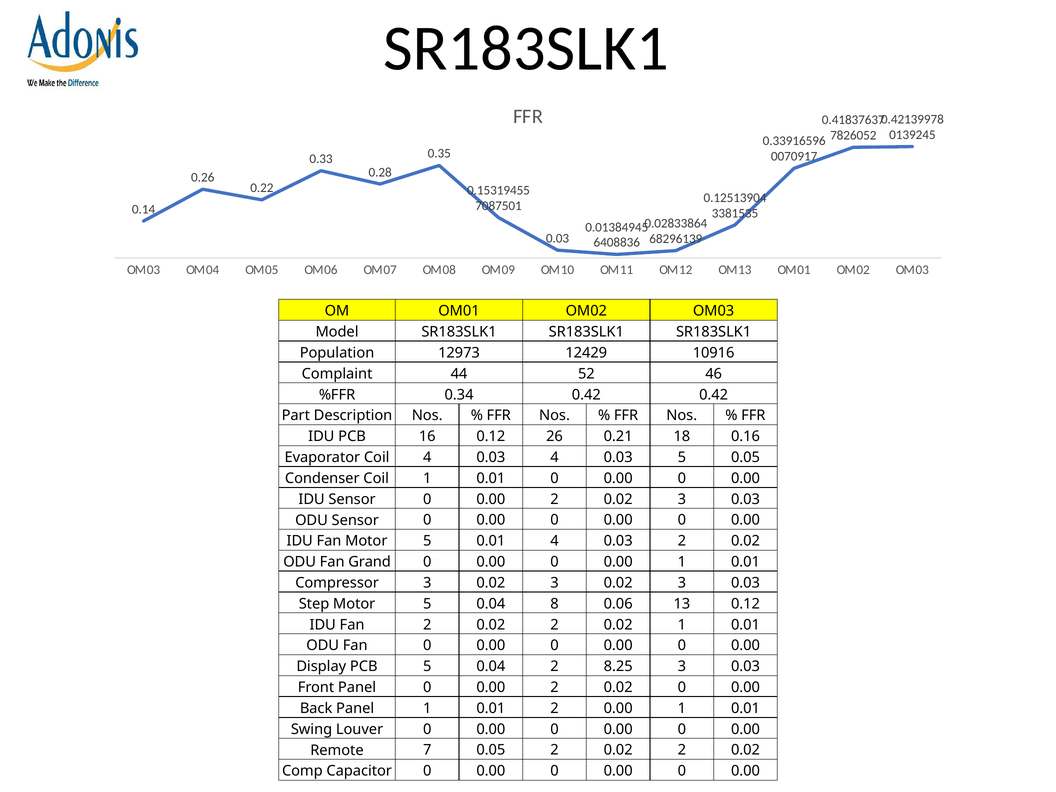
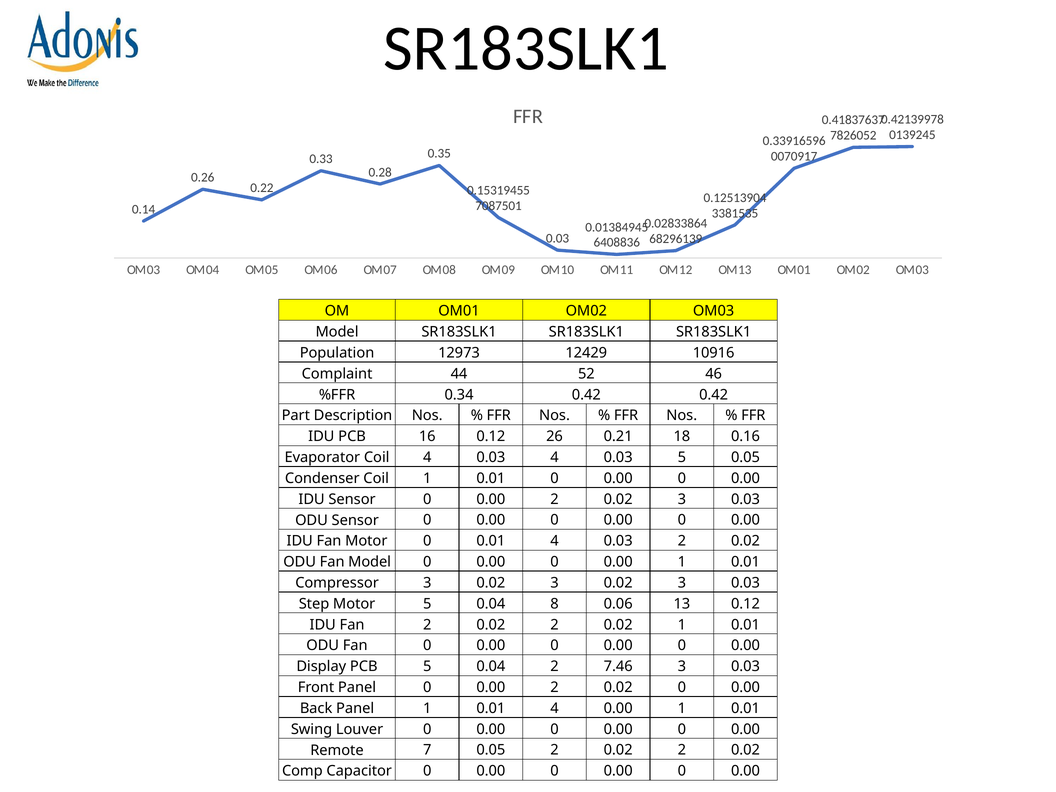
Fan Motor 5: 5 -> 0 (427, 541)
Fan Grand: Grand -> Model (370, 562)
8.25: 8.25 -> 7.46 (618, 667)
1 0.01 2: 2 -> 4 (555, 708)
